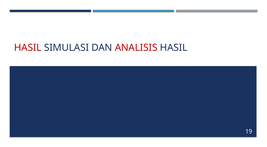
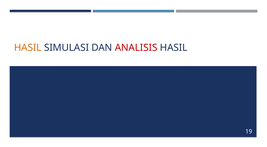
HASIL colour: red -> orange (28, 48)
